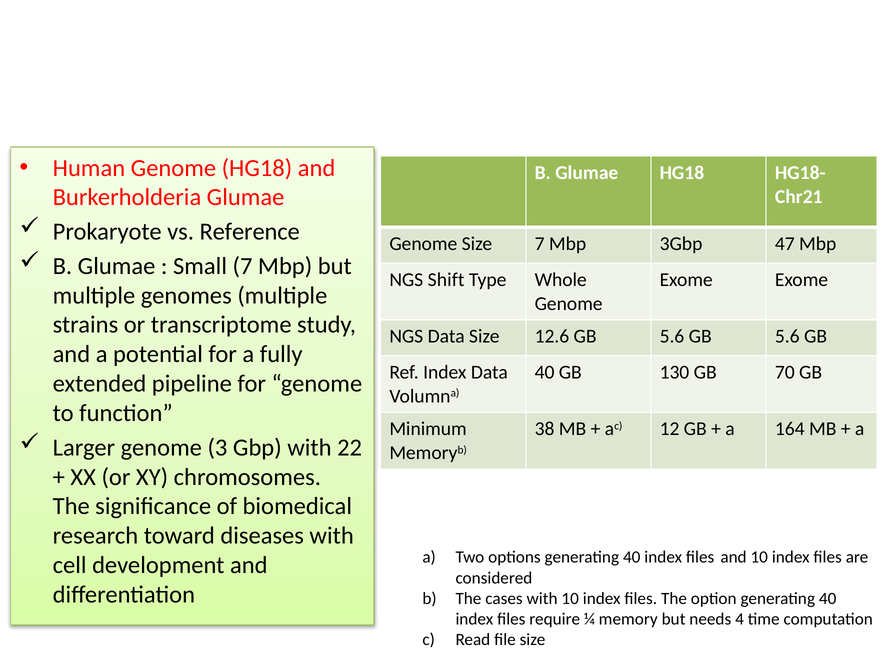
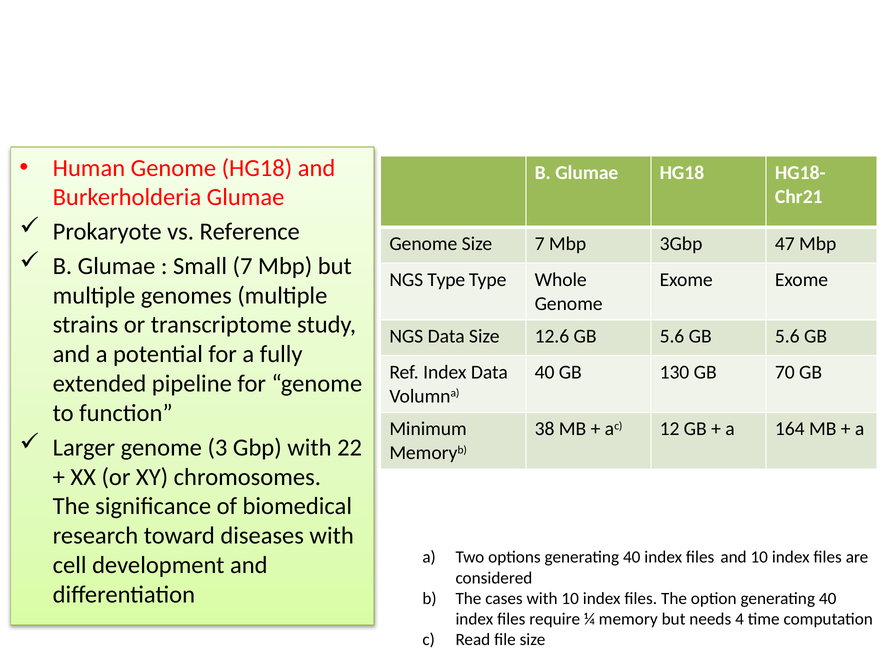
NGS Shift: Shift -> Type (446, 280)
